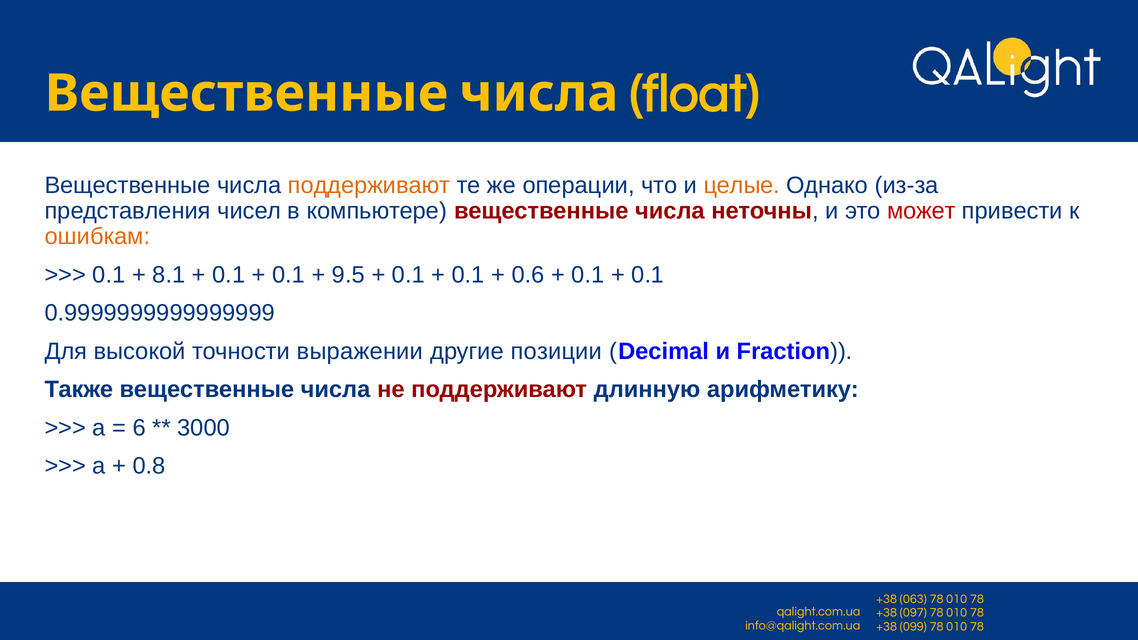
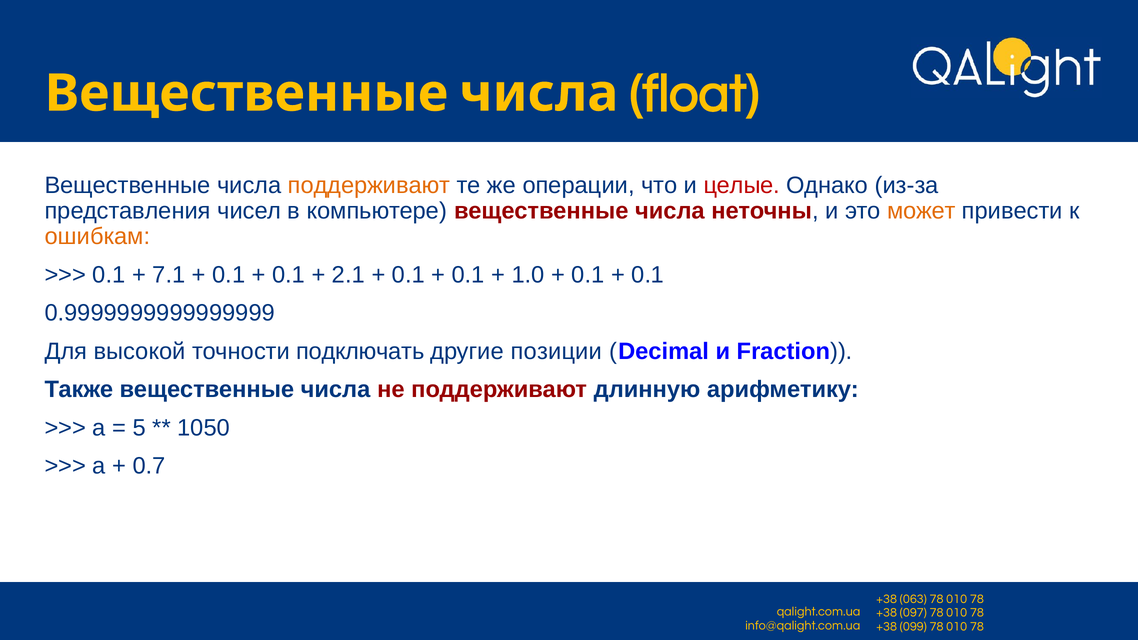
целые colour: orange -> red (742, 185)
может colour: red -> orange (921, 211)
8.1: 8.1 -> 7.1 (169, 275)
9.5: 9.5 -> 2.1 (348, 275)
0.6: 0.6 -> 1.0 (528, 275)
выражении: выражении -> подключать (360, 352)
6: 6 -> 5 (139, 428)
3000: 3000 -> 1050 (204, 428)
0.8: 0.8 -> 0.7 (149, 466)
